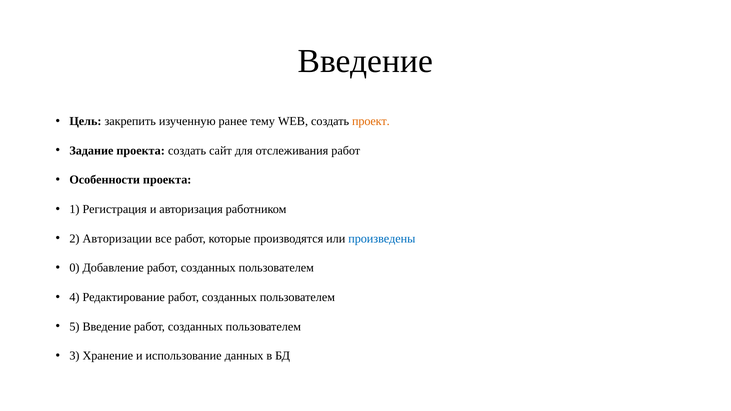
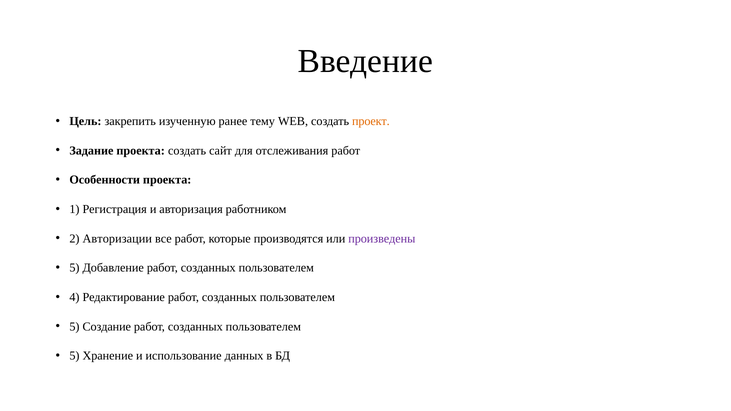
произведены colour: blue -> purple (382, 239)
0: 0 -> 5 (74, 268)
5 Введение: Введение -> Создание (107, 327)
3: 3 -> 5 (74, 356)
